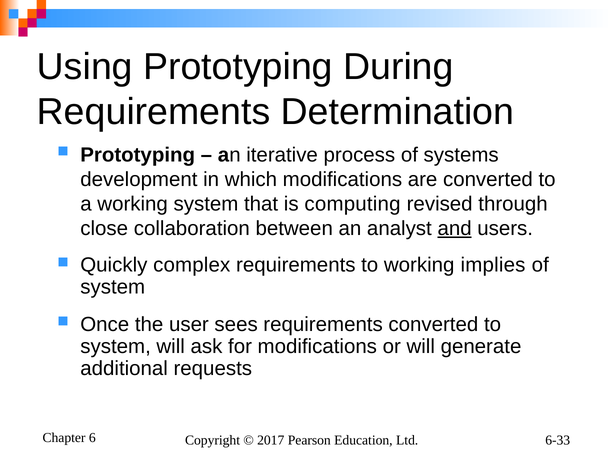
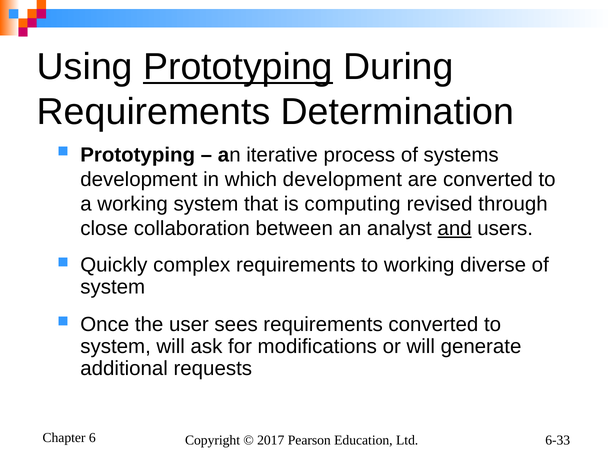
Prototyping underline: none -> present (238, 67)
which modifications: modifications -> development (342, 179)
implies: implies -> diverse (493, 265)
